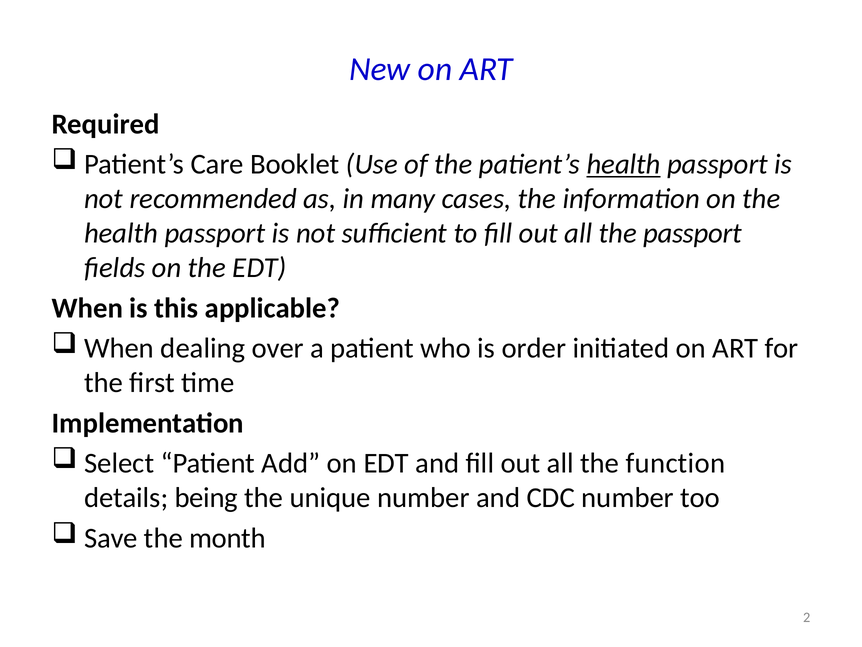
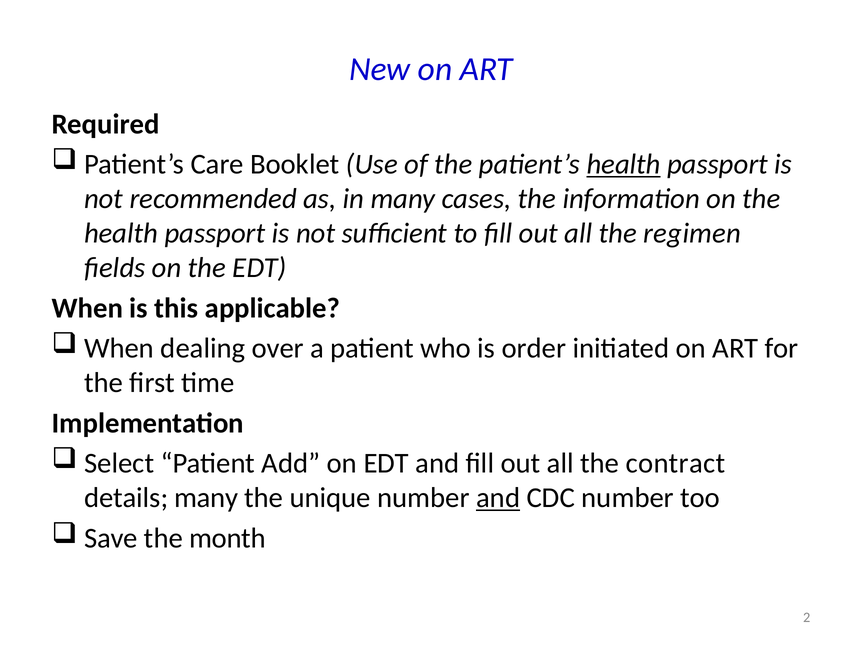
the passport: passport -> regimen (692, 233)
function: function -> contract (675, 463)
details being: being -> many (206, 498)
and underline: none -> present (498, 498)
